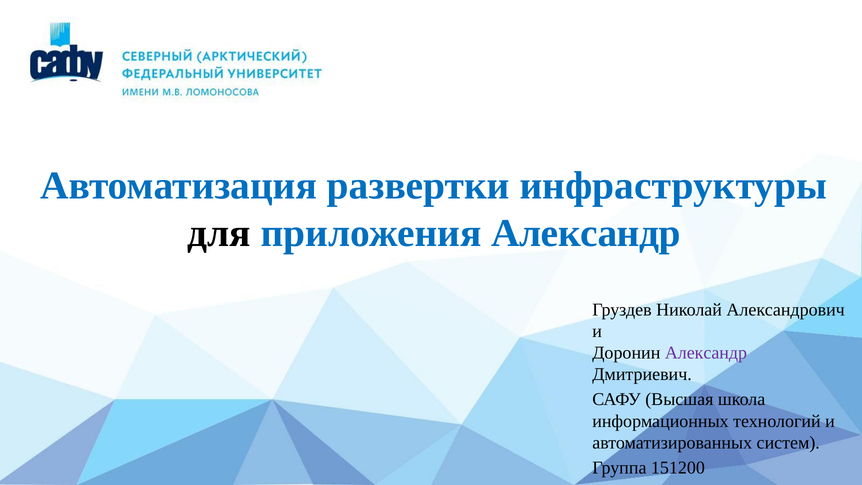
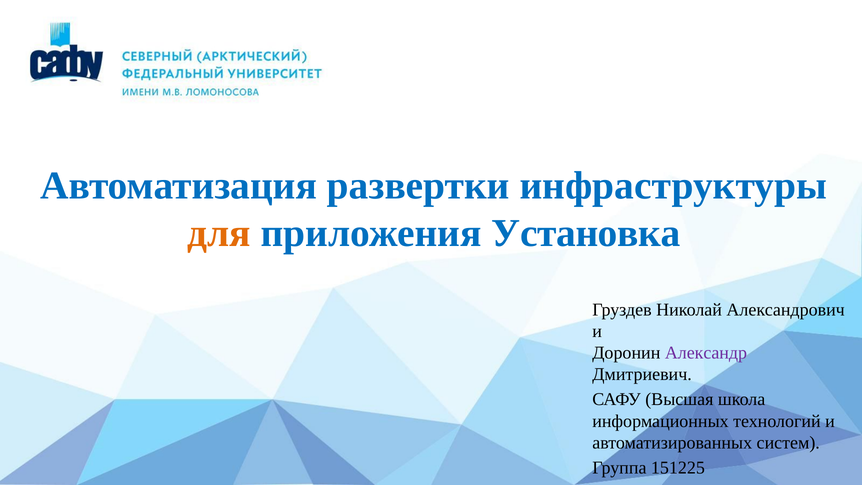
для colour: black -> orange (219, 233)
приложения Александр: Александр -> Установка (586, 233)
151200: 151200 -> 151225 (678, 468)
